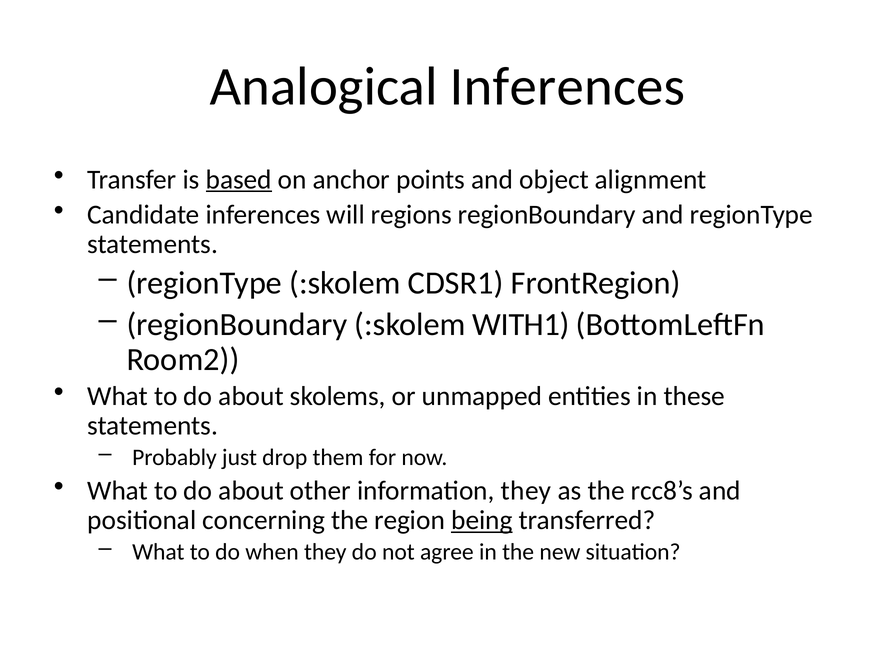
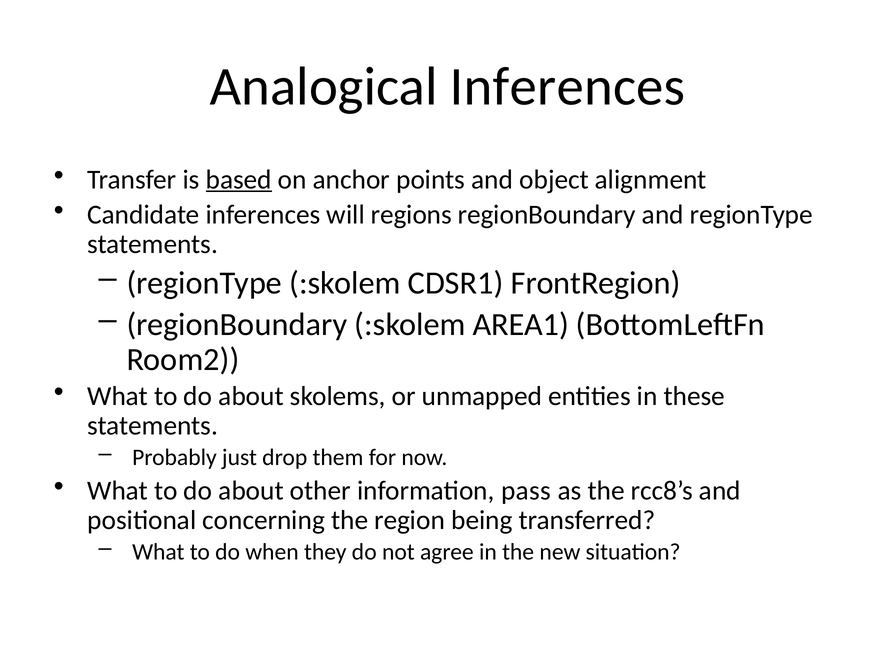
WITH1: WITH1 -> AREA1 (521, 324)
information they: they -> pass (526, 491)
being underline: present -> none (482, 520)
